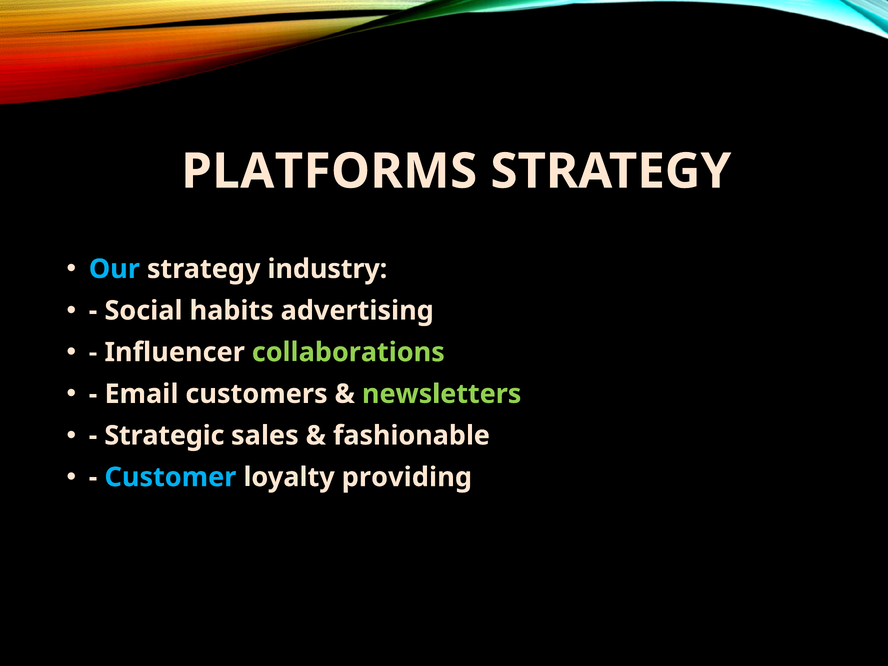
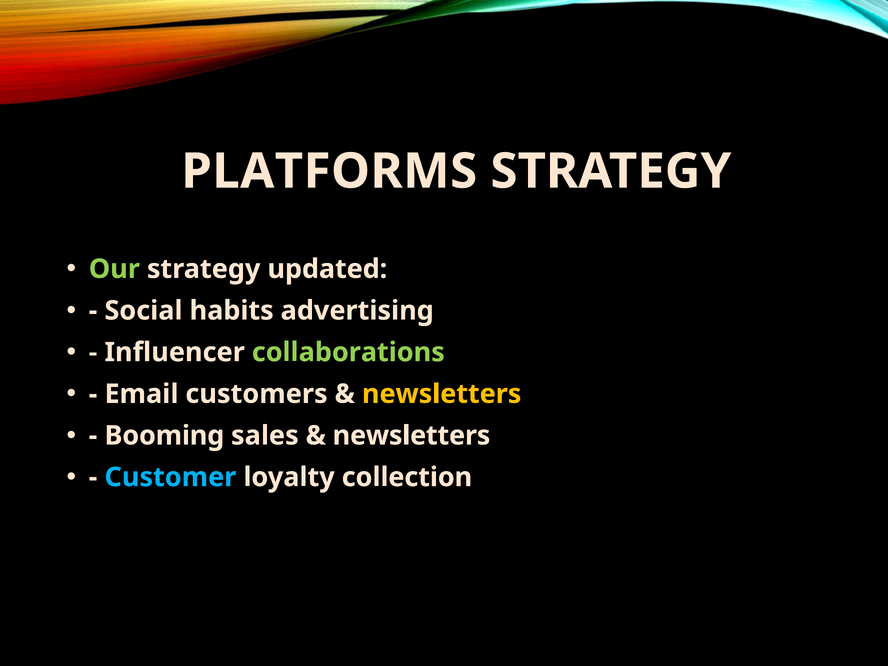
Our colour: light blue -> light green (114, 269)
industry: industry -> updated (327, 269)
newsletters colour: light green -> yellow (442, 394)
Strategic: Strategic -> Booming (164, 436)
fashionable: fashionable -> newsletters (411, 436)
providing: providing -> collection (407, 477)
